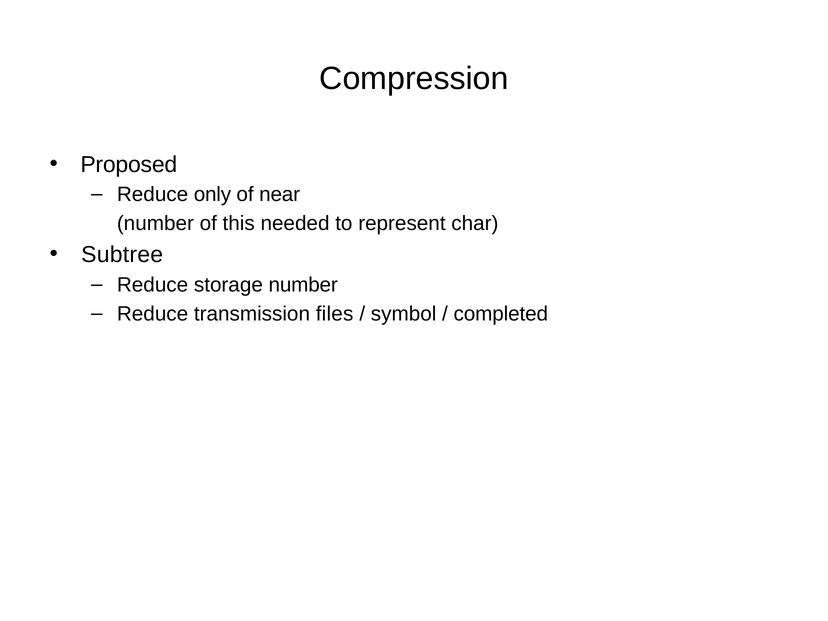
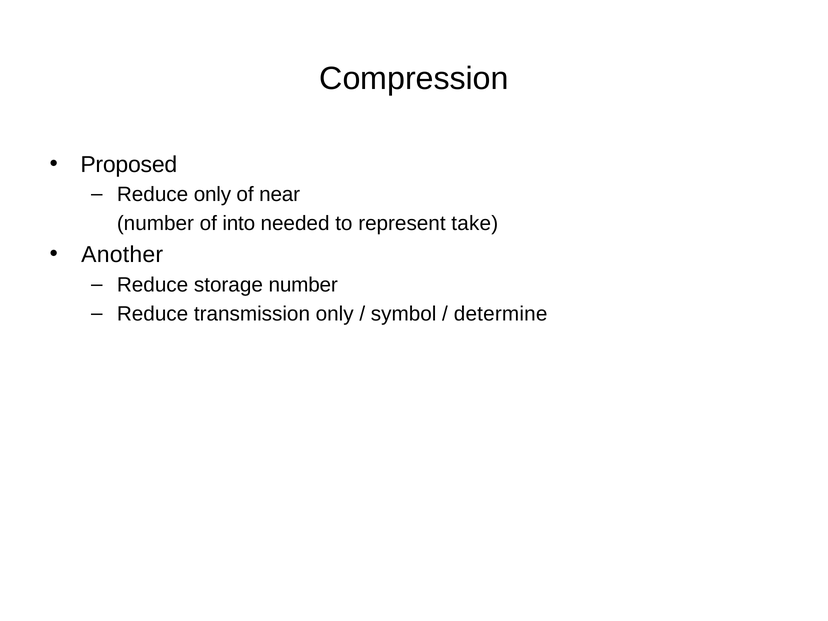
this: this -> into (239, 224)
char: char -> take (475, 224)
Subtree: Subtree -> Another (122, 255)
transmission files: files -> only (335, 314)
completed: completed -> determine (501, 314)
